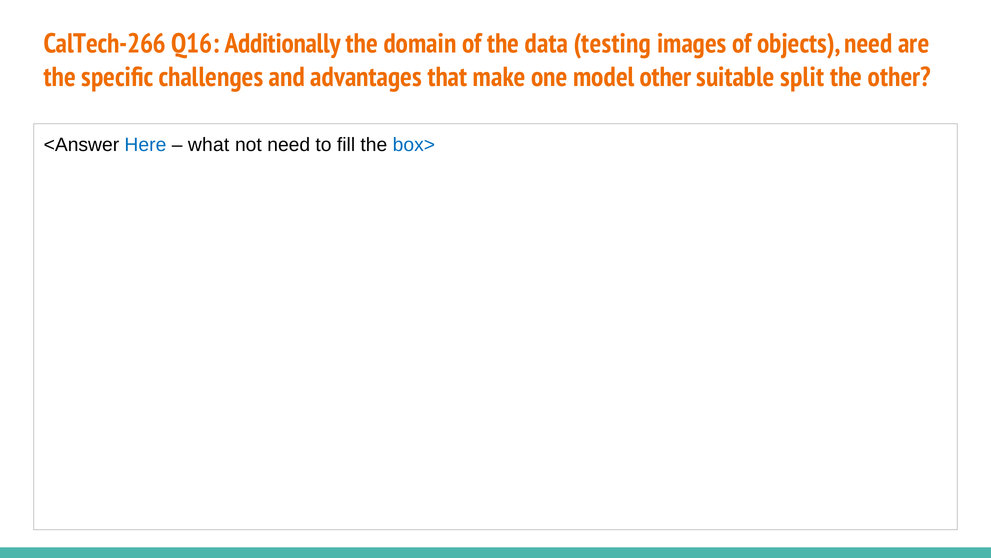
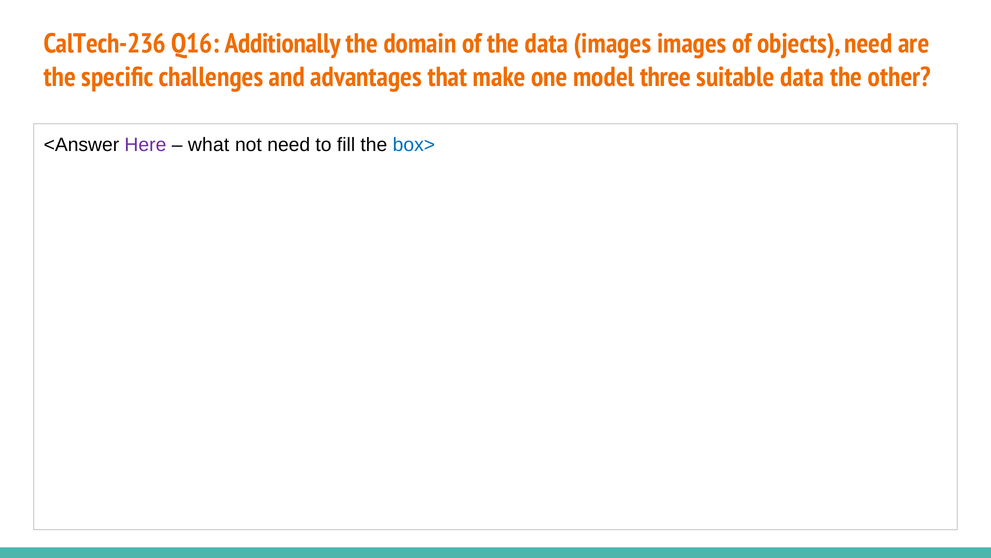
CalTech-266: CalTech-266 -> CalTech-236 (105, 44)
data testing: testing -> images (612, 44)
model other: other -> three (666, 77)
suitable split: split -> data (802, 77)
Here colour: blue -> purple (145, 145)
